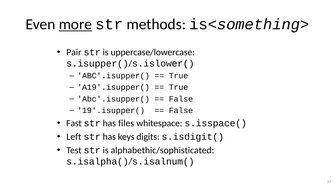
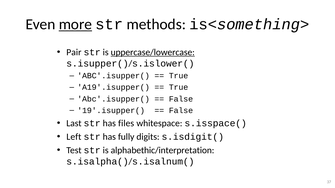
uppercase/lowercase underline: none -> present (153, 52)
Fast: Fast -> Last (74, 124)
keys: keys -> fully (126, 137)
alphabethic/sophisticated: alphabethic/sophisticated -> alphabethic/interpretation (163, 151)
